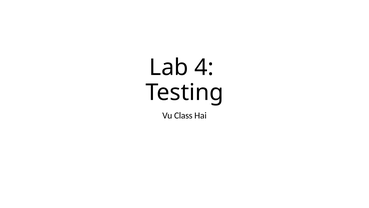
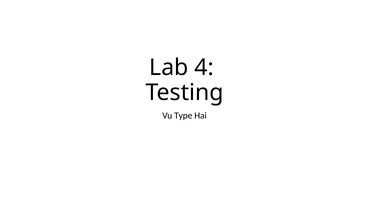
Class: Class -> Type (183, 115)
